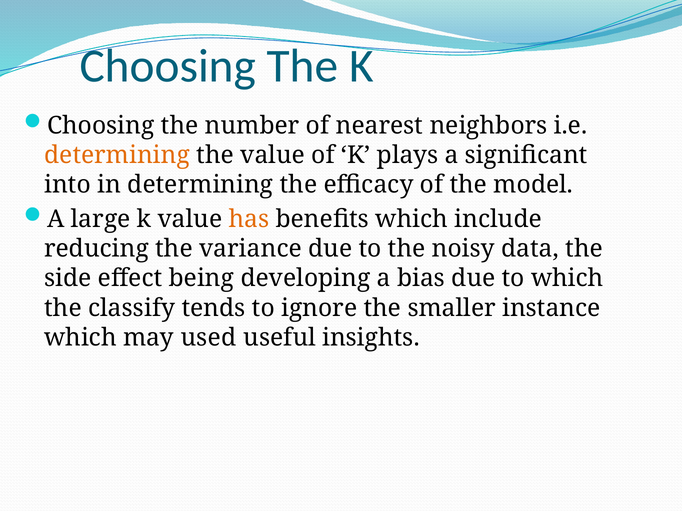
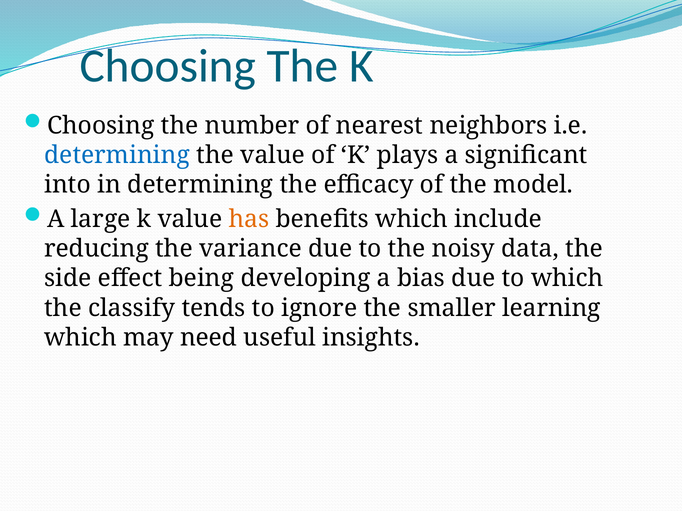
determining colour: orange -> blue (117, 155)
instance: instance -> learning (551, 308)
used: used -> need (209, 338)
